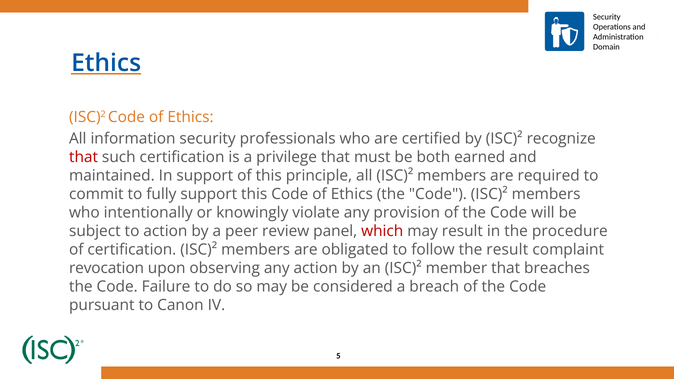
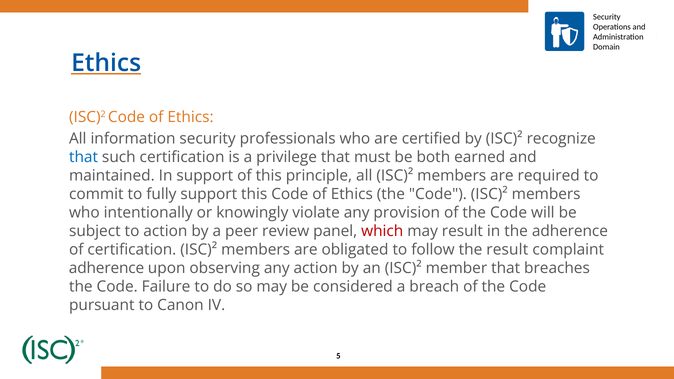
that colour: red -> blue (84, 157)
the procedure: procedure -> adherence (570, 231)
revocation: revocation -> adherence (107, 268)
